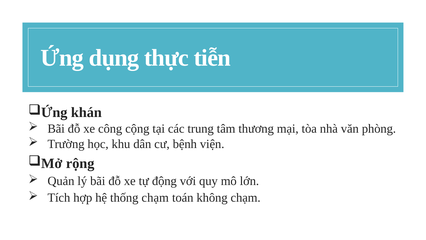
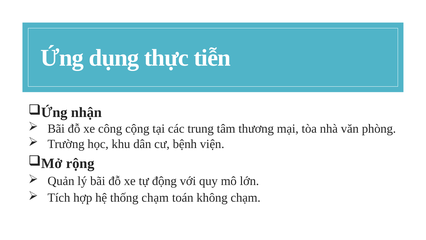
khán: khán -> nhận (86, 112)
